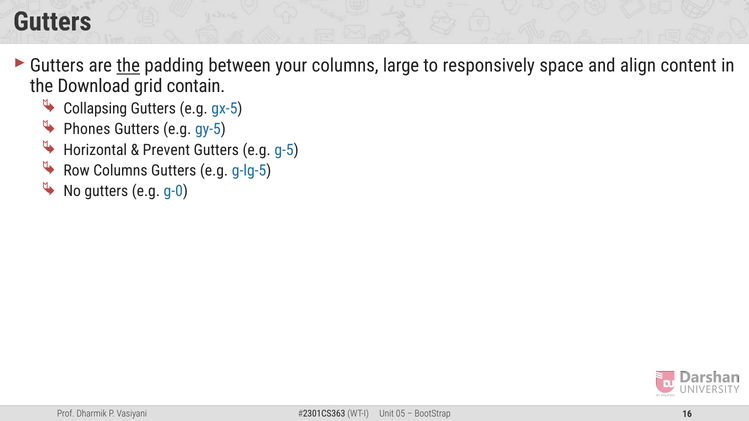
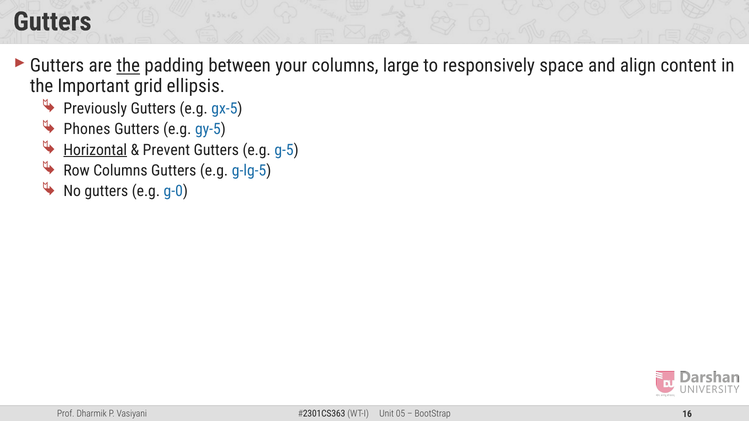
Download: Download -> Important (94, 86)
contain: contain -> ellipsis (196, 86)
Collapsing: Collapsing -> Previously (95, 109)
Horizontal underline: none -> present (95, 150)
